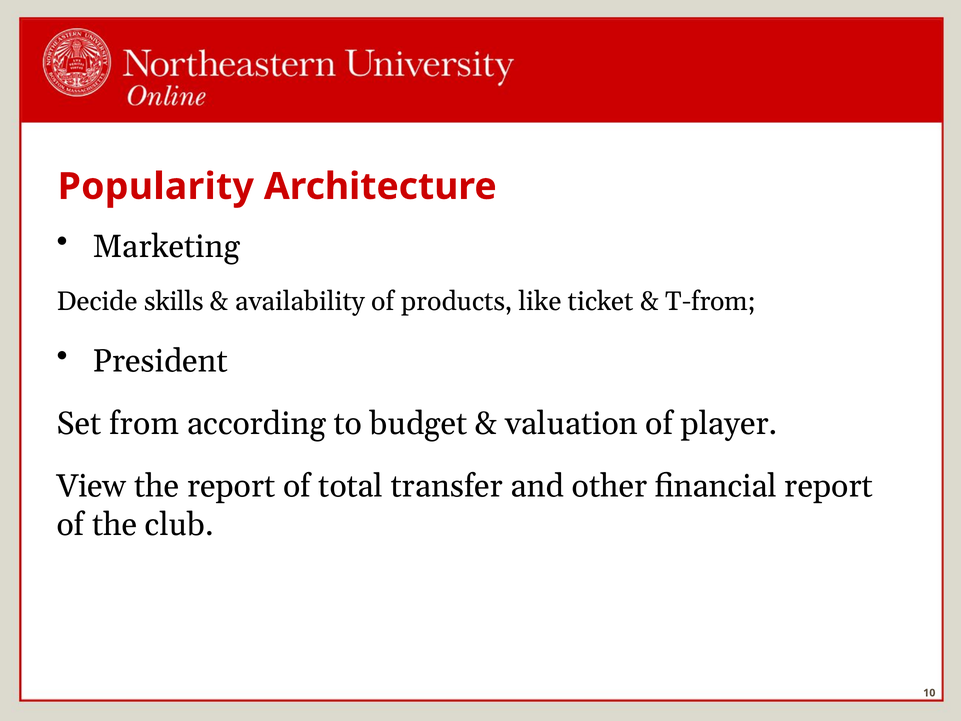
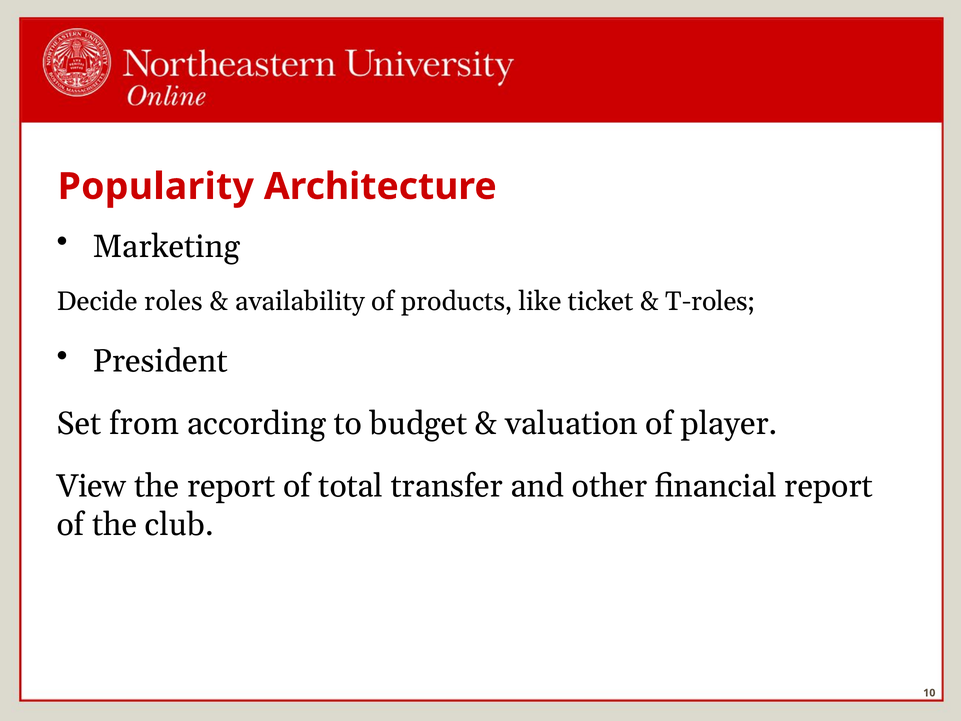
skills: skills -> roles (174, 302)
T-from: T-from -> T-roles (711, 302)
